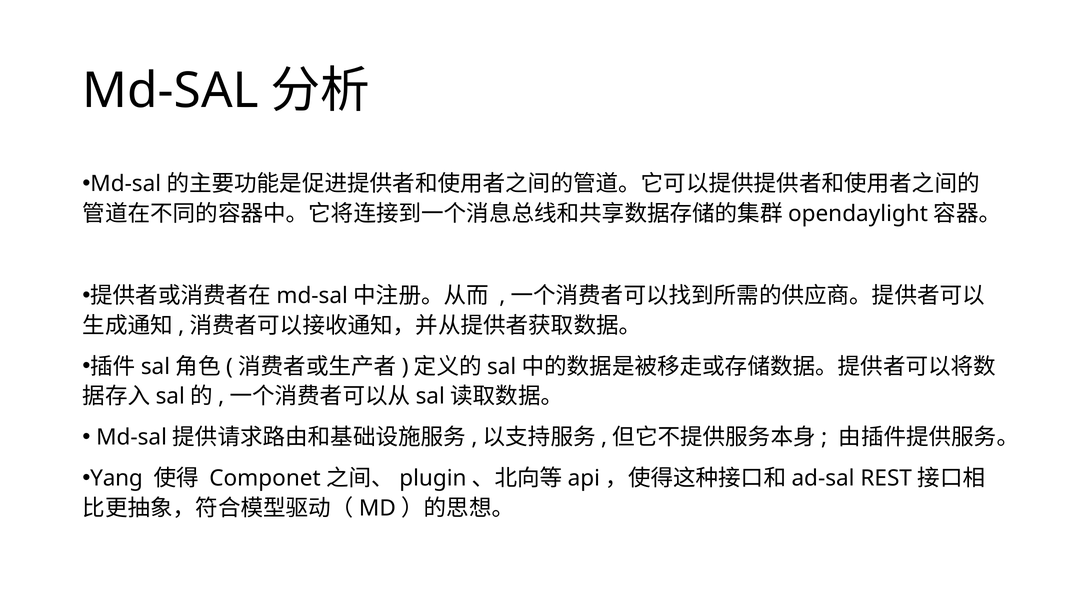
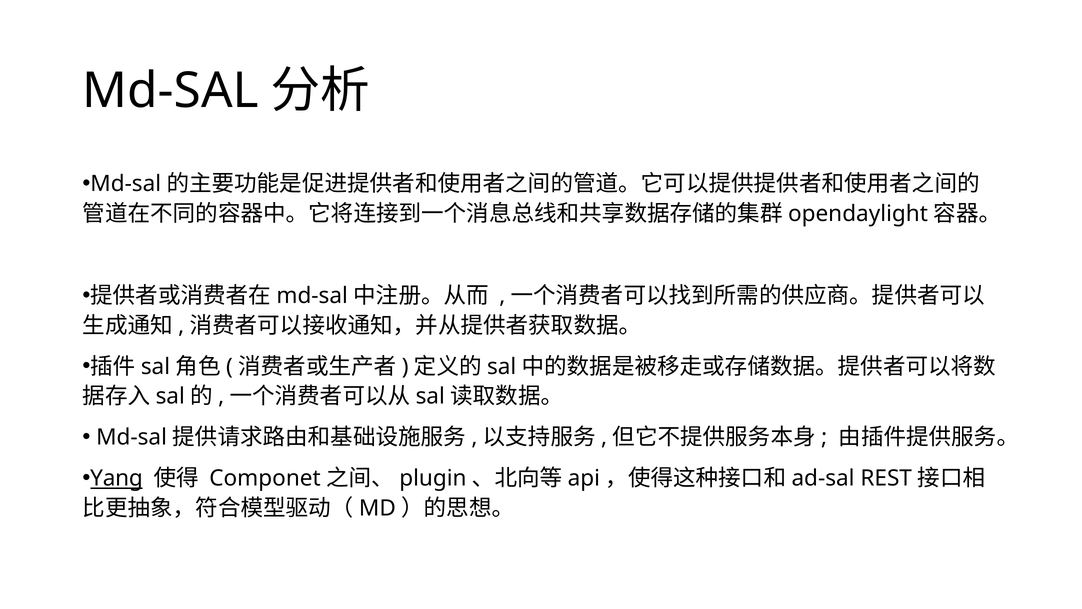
Yang underline: none -> present (117, 478)
